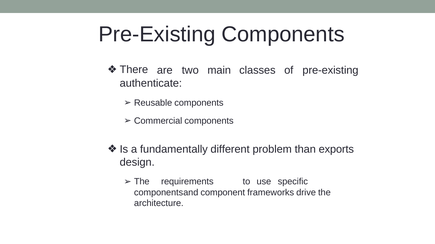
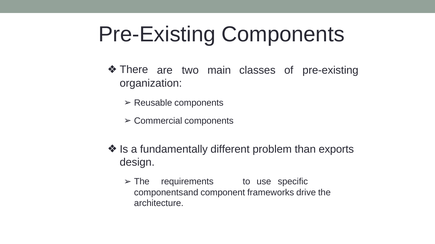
authenticate: authenticate -> organization (151, 83)
